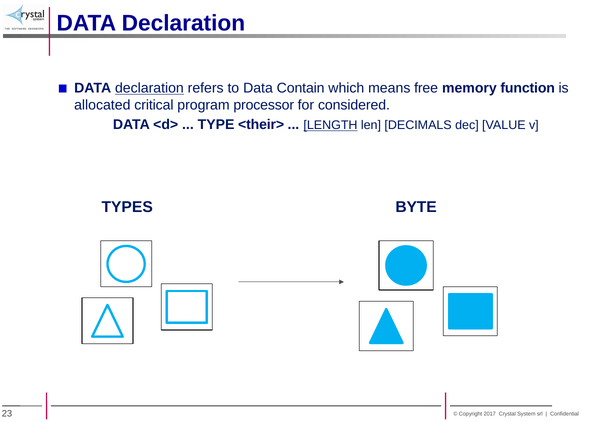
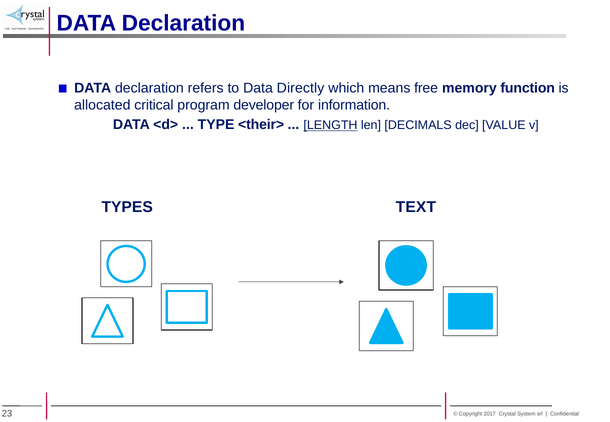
declaration underline: present -> none (149, 88)
Contain: Contain -> Directly (301, 88)
processor: processor -> developer (264, 105)
considered: considered -> information (354, 105)
BYTE: BYTE -> TEXT (416, 207)
